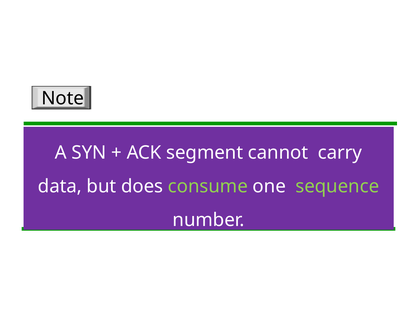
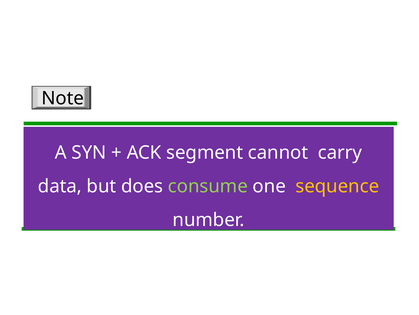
sequence colour: light green -> yellow (337, 186)
